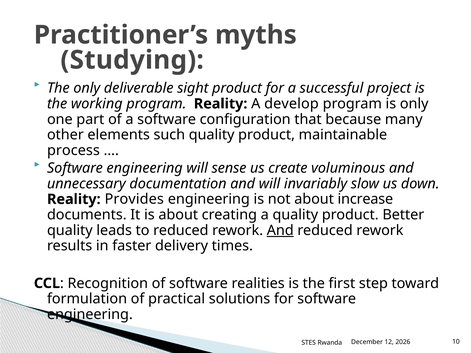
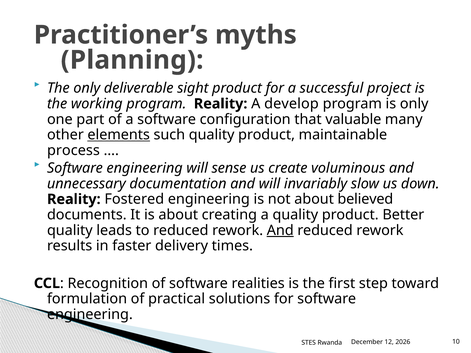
Studying: Studying -> Planning (132, 60)
because: because -> valuable (353, 119)
elements underline: none -> present (119, 135)
Provides: Provides -> Fostered (134, 199)
increase: increase -> believed (365, 199)
